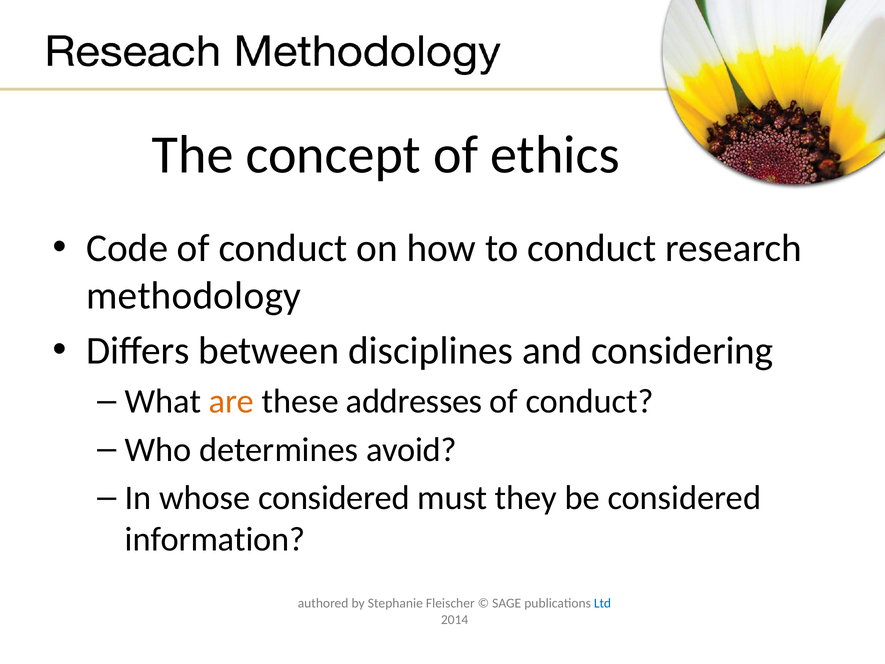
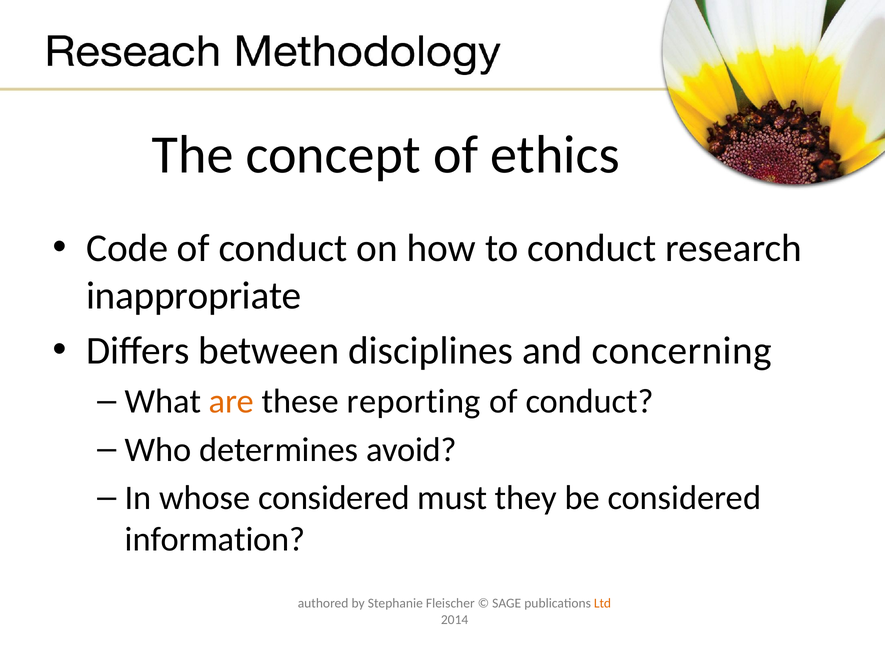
methodology: methodology -> inappropriate (194, 296)
considering: considering -> concerning (682, 351)
addresses: addresses -> reporting (414, 401)
Ltd colour: blue -> orange (602, 603)
